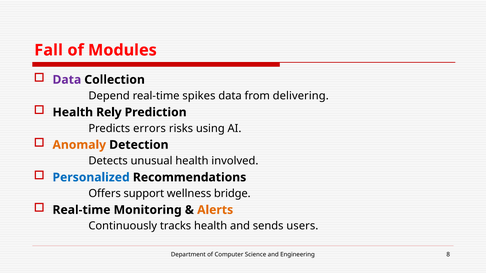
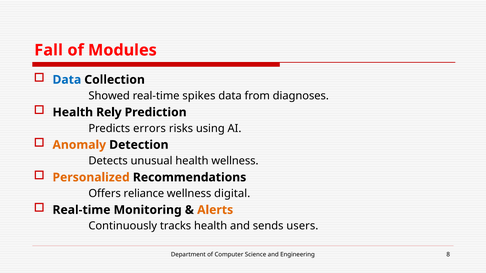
Data colour: purple -> blue (67, 80)
Depend: Depend -> Showed (109, 96)
delivering: delivering -> diagnoses (301, 96)
health involved: involved -> wellness (235, 161)
Personalized colour: blue -> orange (91, 178)
support: support -> reliance (144, 194)
bridge: bridge -> digital (232, 194)
